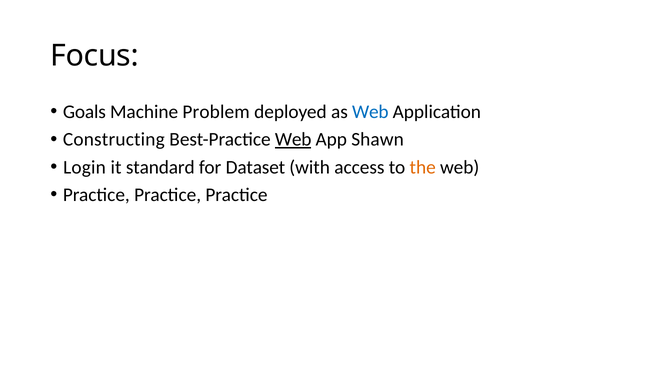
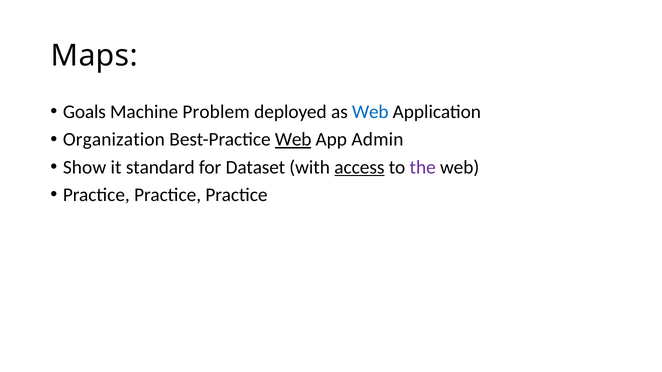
Focus: Focus -> Maps (94, 56)
Constructing: Constructing -> Organization (114, 140)
Shawn: Shawn -> Admin (377, 140)
Login: Login -> Show (85, 167)
access underline: none -> present (359, 167)
the colour: orange -> purple (423, 167)
